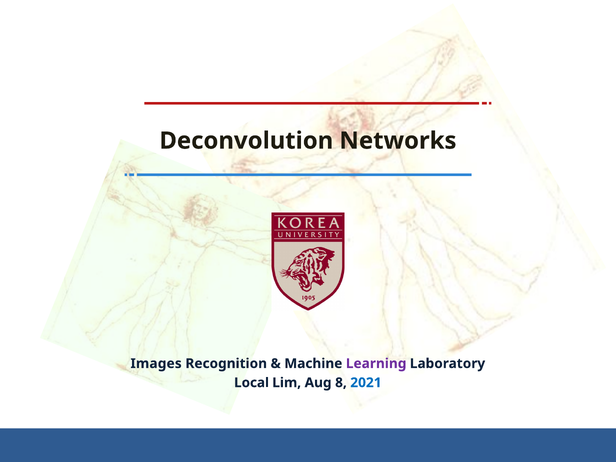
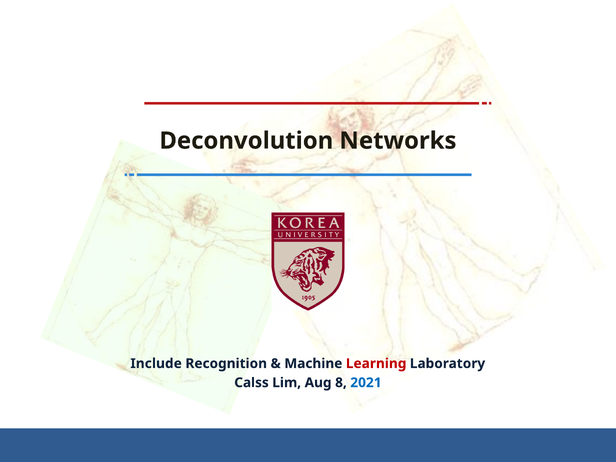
Images: Images -> Include (156, 364)
Learning colour: purple -> red (376, 364)
Local: Local -> Calss (251, 383)
